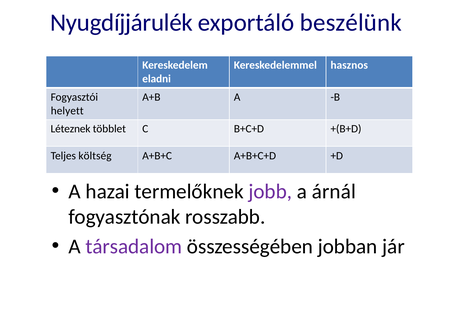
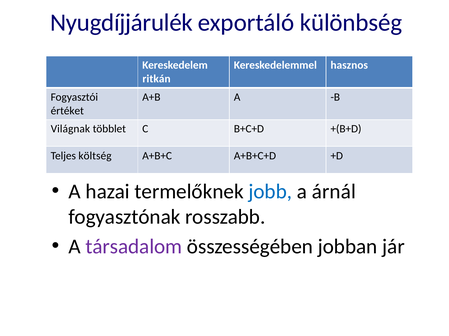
beszélünk: beszélünk -> különbség (351, 23)
eladni: eladni -> ritkán (157, 79)
helyett: helyett -> értéket (67, 111)
Léteznek: Léteznek -> Világnak (70, 129)
jobb colour: purple -> blue (270, 192)
